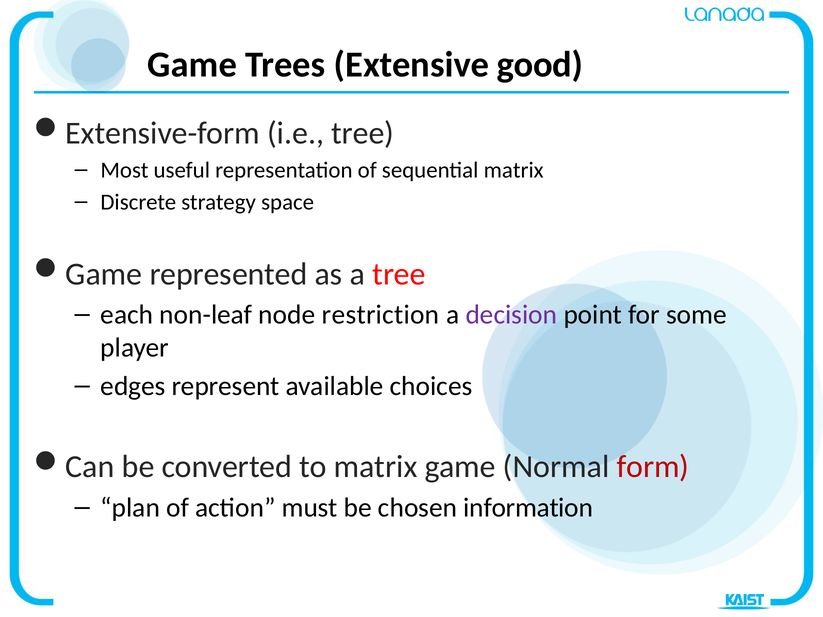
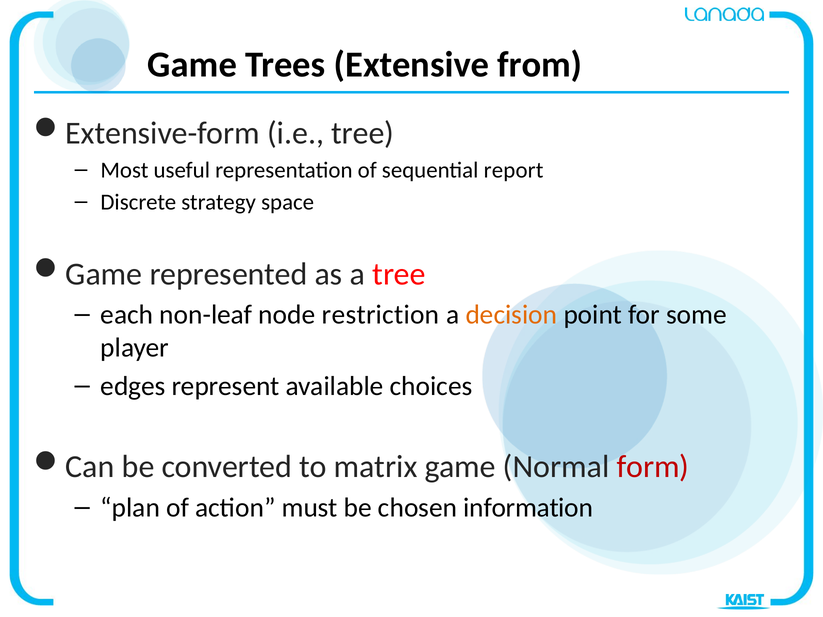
good: good -> from (540, 65)
sequential matrix: matrix -> report (514, 170)
decision colour: purple -> orange (511, 315)
